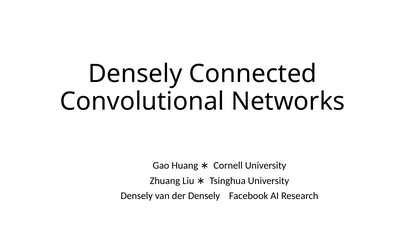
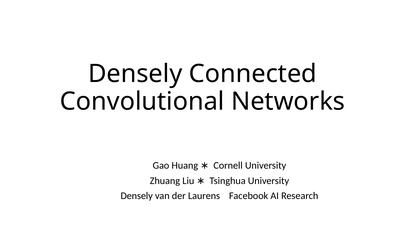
der Densely: Densely -> Laurens (204, 196)
